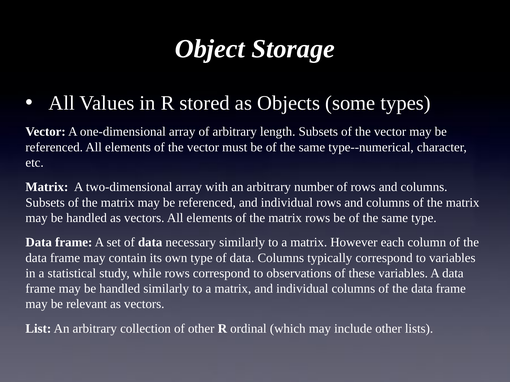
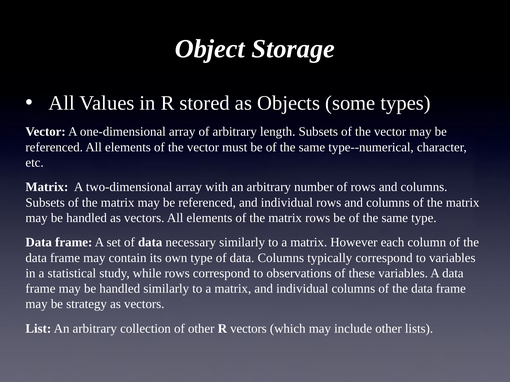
relevant: relevant -> strategy (87, 304)
R ordinal: ordinal -> vectors (248, 329)
